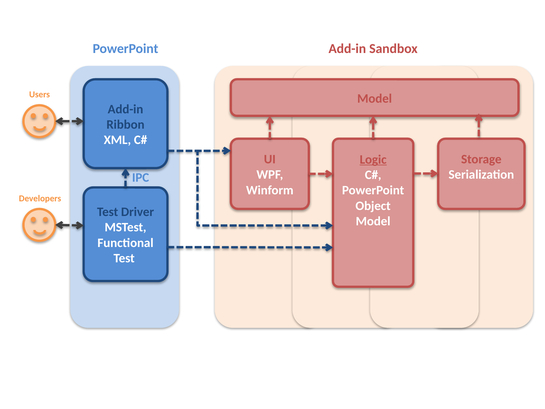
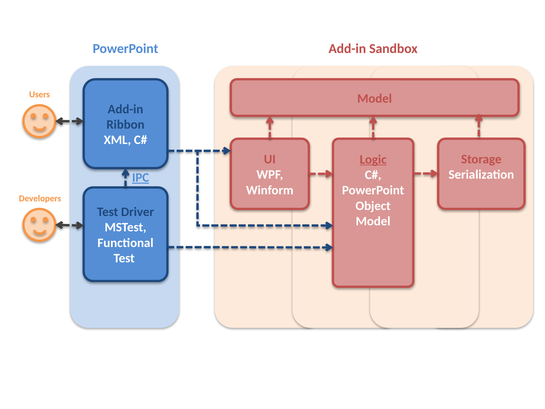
IPC underline: none -> present (141, 178)
